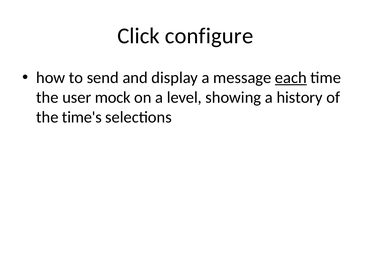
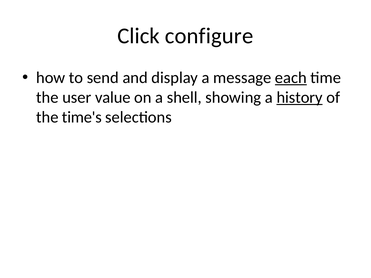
mock: mock -> value (113, 98)
level: level -> shell (184, 98)
history underline: none -> present (300, 98)
